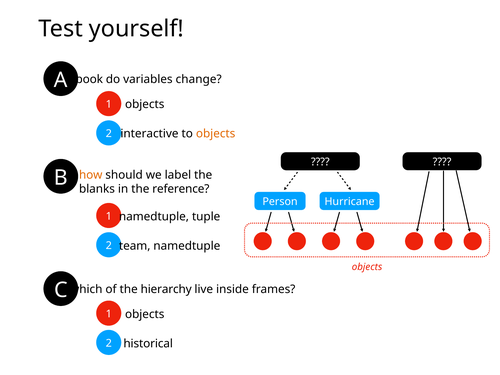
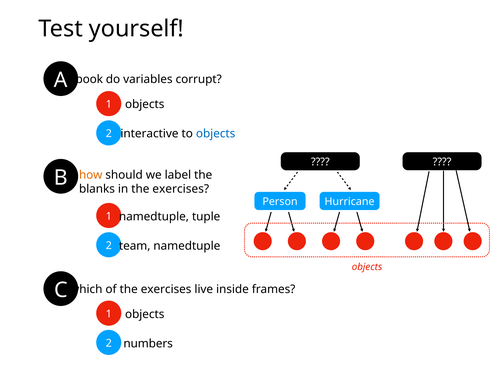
change: change -> corrupt (199, 79)
objects colour: orange -> blue (216, 134)
in the reference: reference -> exercises (181, 189)
of the hierarchy: hierarchy -> exercises (166, 289)
historical: historical -> numbers (148, 344)
